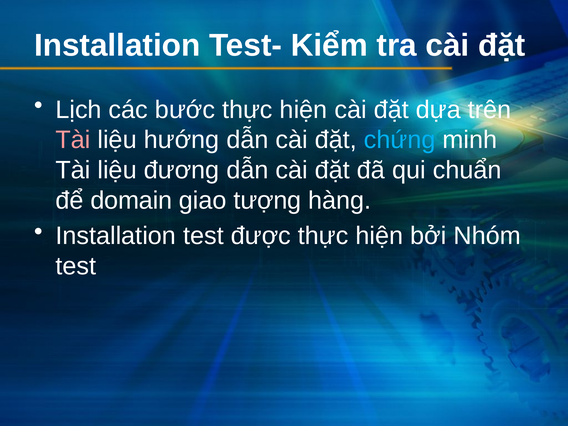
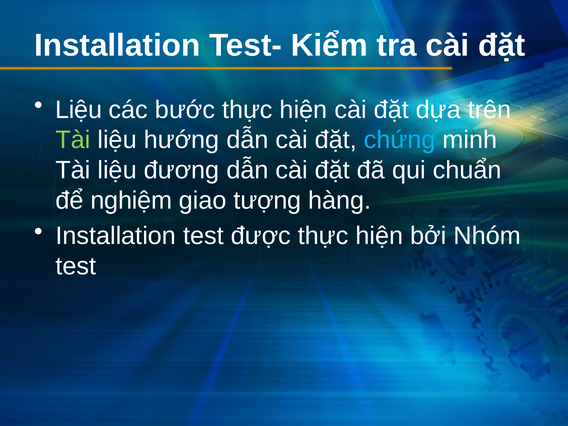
Lịch: Lịch -> Liệu (79, 110)
Tài colour: pink -> light green (73, 140)
domain: domain -> nghiệm (131, 201)
